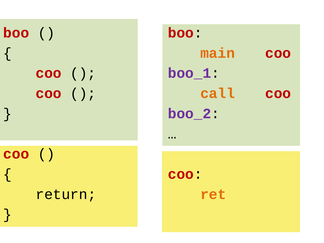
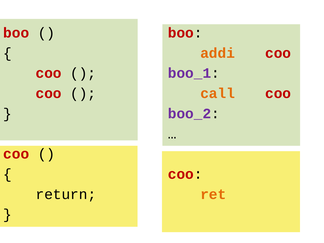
main: main -> addi (218, 53)
